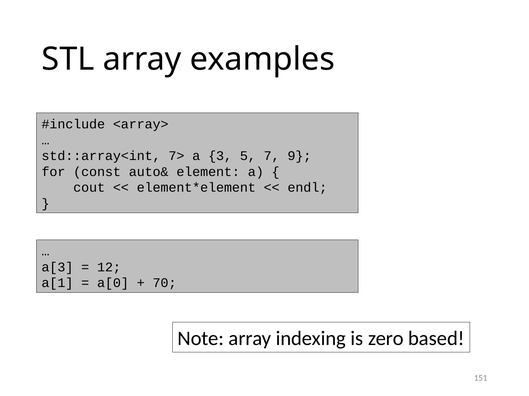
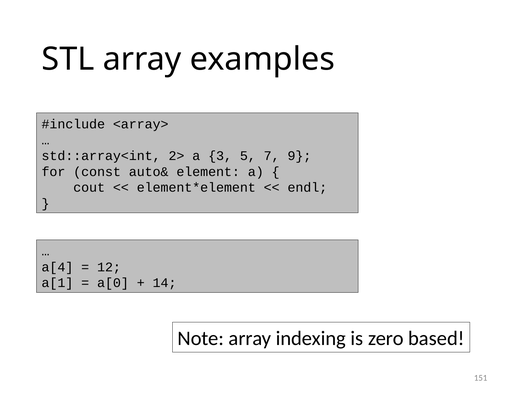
7>: 7> -> 2> (176, 156)
a[3: a[3 -> a[4 (57, 268)
70: 70 -> 14 (165, 283)
